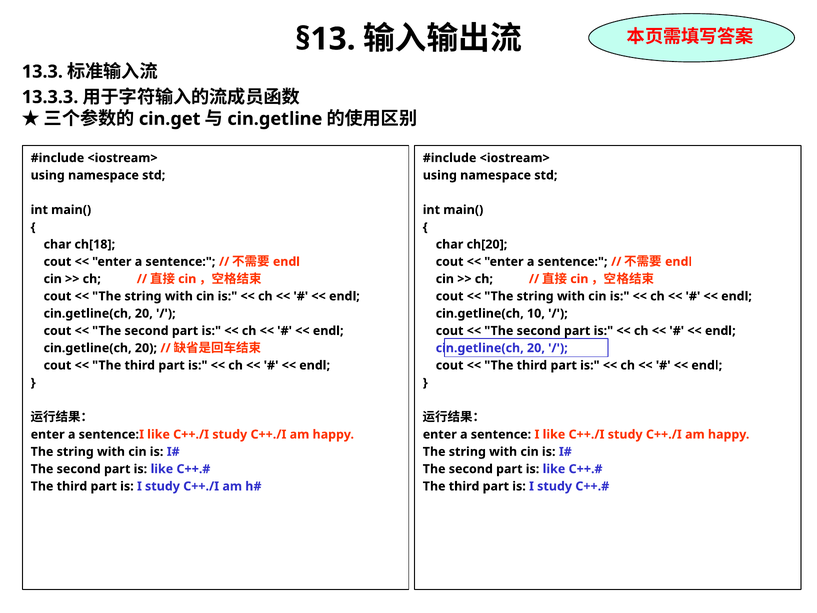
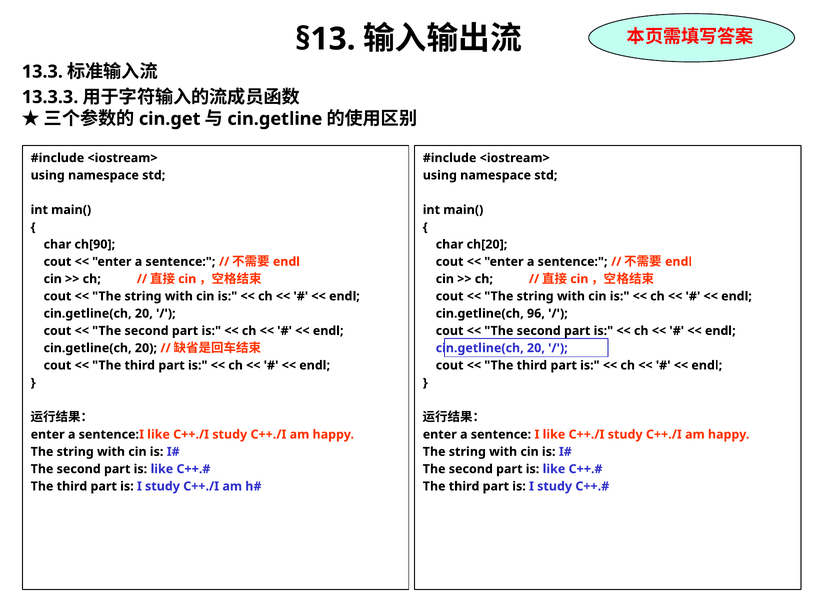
ch[18: ch[18 -> ch[90 (95, 244)
10: 10 -> 96 (536, 313)
